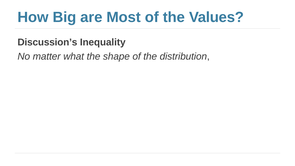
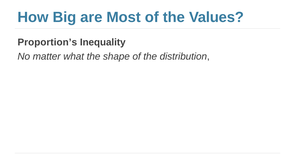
Discussion’s: Discussion’s -> Proportion’s (47, 42)
